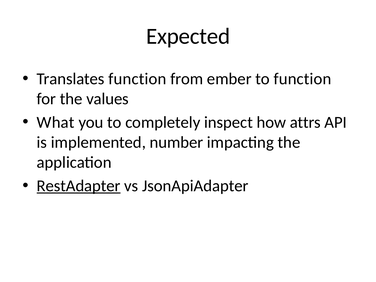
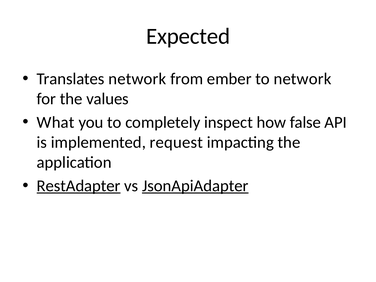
Translates function: function -> network (137, 79)
to function: function -> network (302, 79)
attrs: attrs -> false (305, 122)
number: number -> request (176, 142)
JsonApiAdapter underline: none -> present (195, 186)
